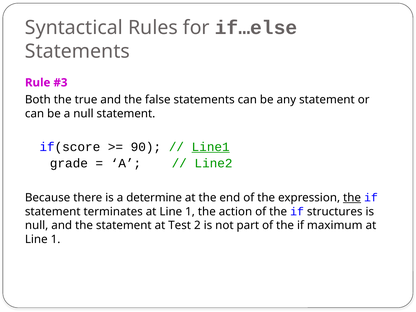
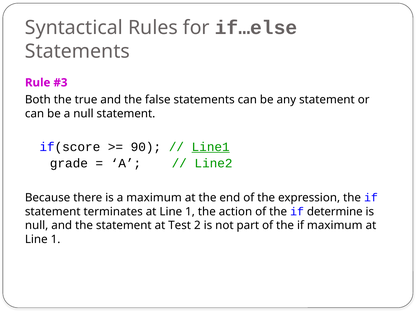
a determine: determine -> maximum (154, 198)
the underline: present -> none (352, 198)
structures: structures -> determine (335, 212)
